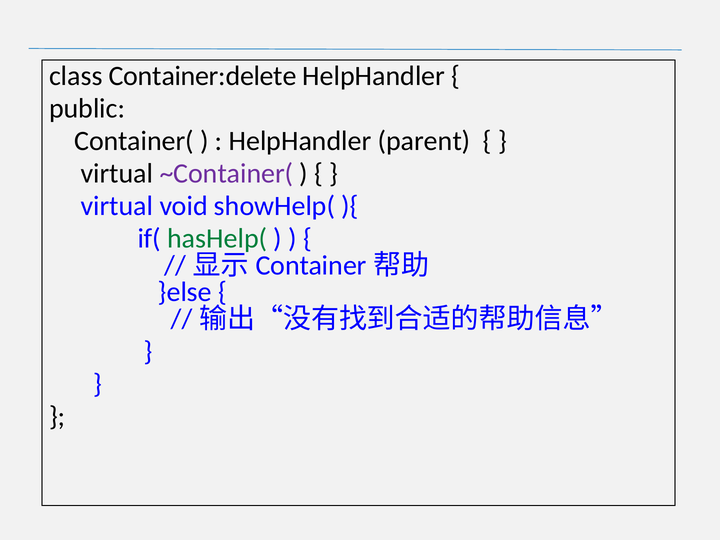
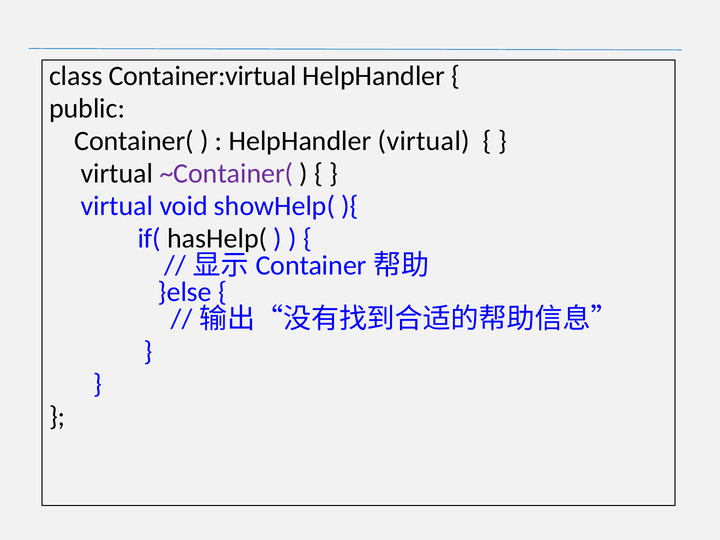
Container:delete: Container:delete -> Container:virtual (203, 76)
HelpHandler parent: parent -> virtual (424, 141)
hasHelp( colour: green -> black (217, 238)
